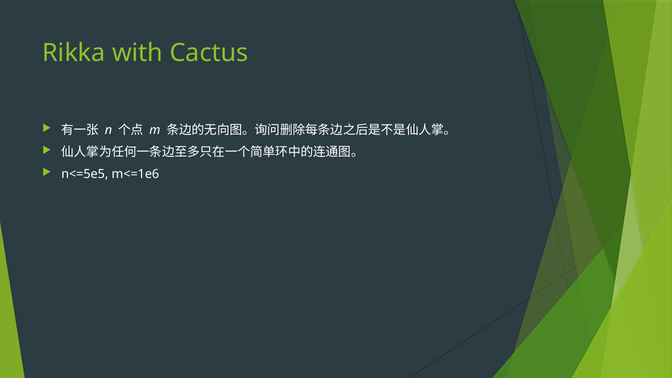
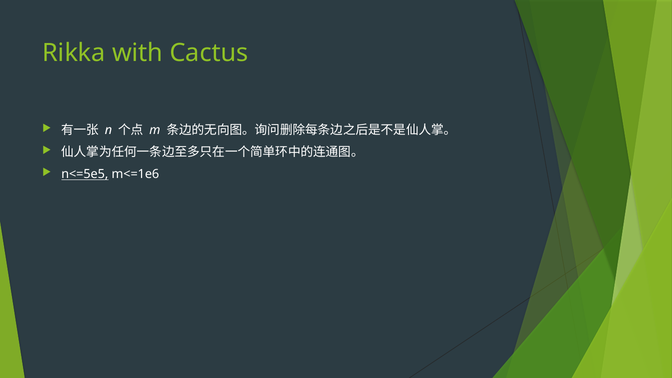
n<=5e5 underline: none -> present (85, 174)
